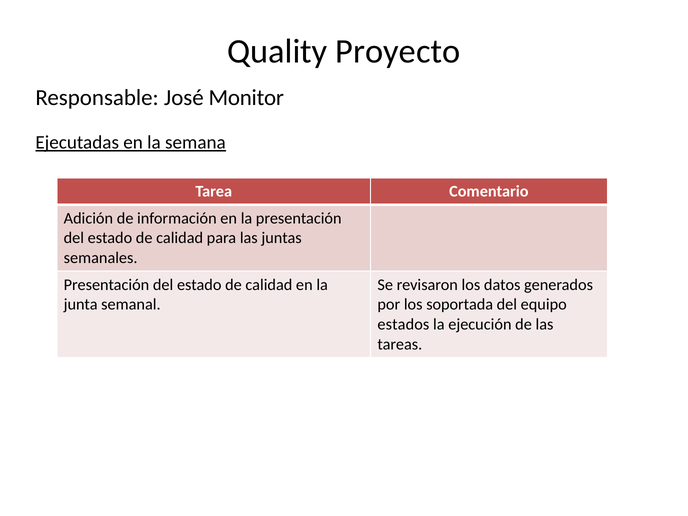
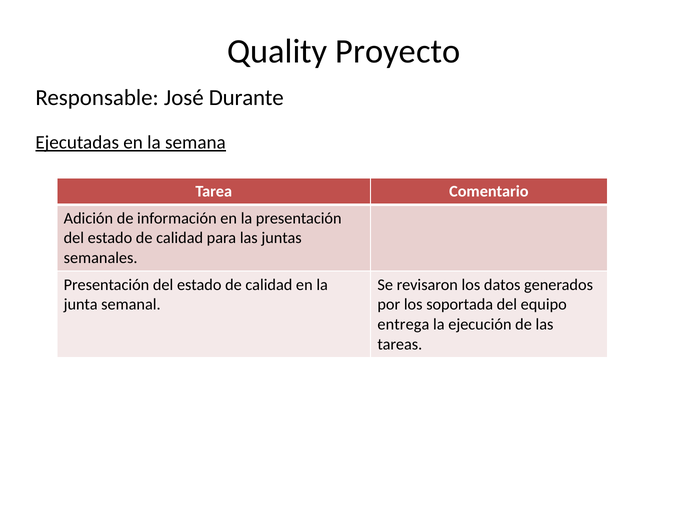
Monitor: Monitor -> Durante (246, 98)
estados: estados -> entrega (403, 324)
